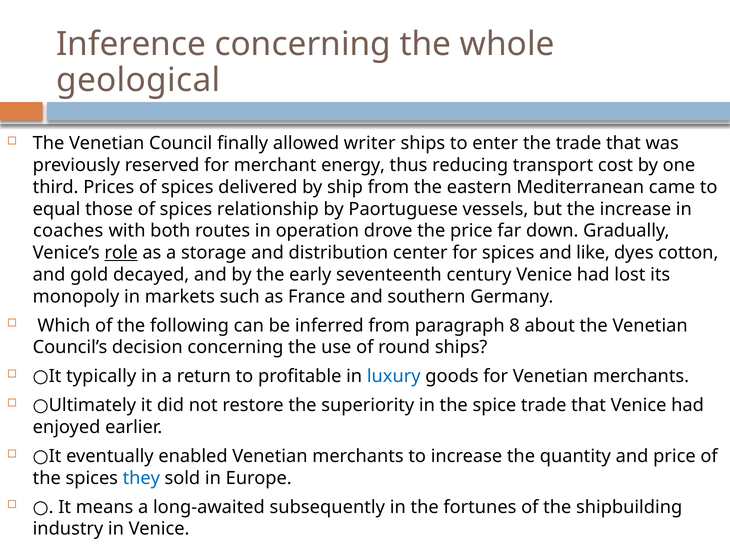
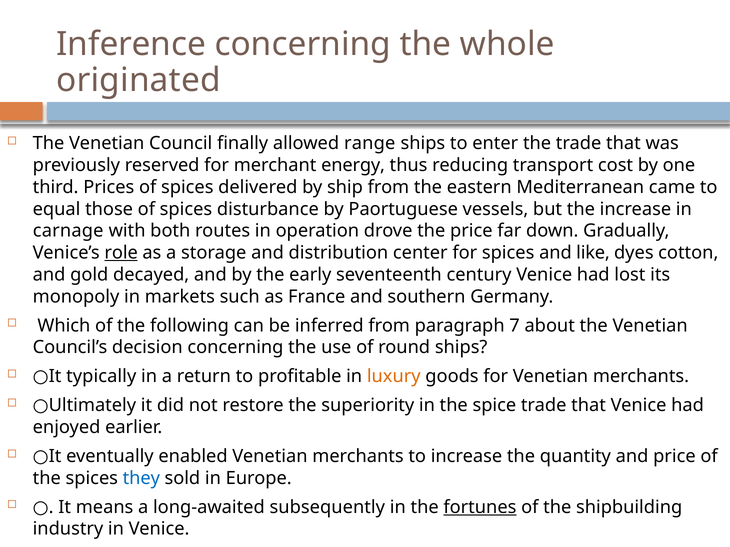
geological: geological -> originated (138, 80)
writer: writer -> range (370, 144)
relationship: relationship -> disturbance (268, 209)
coaches: coaches -> carnage (68, 231)
8: 8 -> 7 (515, 326)
luxury colour: blue -> orange (394, 377)
fortunes underline: none -> present (480, 508)
